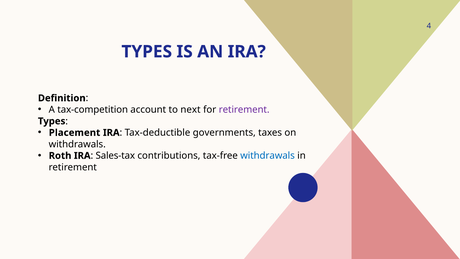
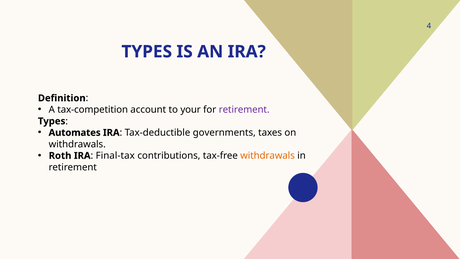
next: next -> your (191, 110)
Placement: Placement -> Automates (75, 133)
Sales-tax: Sales-tax -> Final-tax (115, 156)
withdrawals colour: blue -> orange (268, 156)
